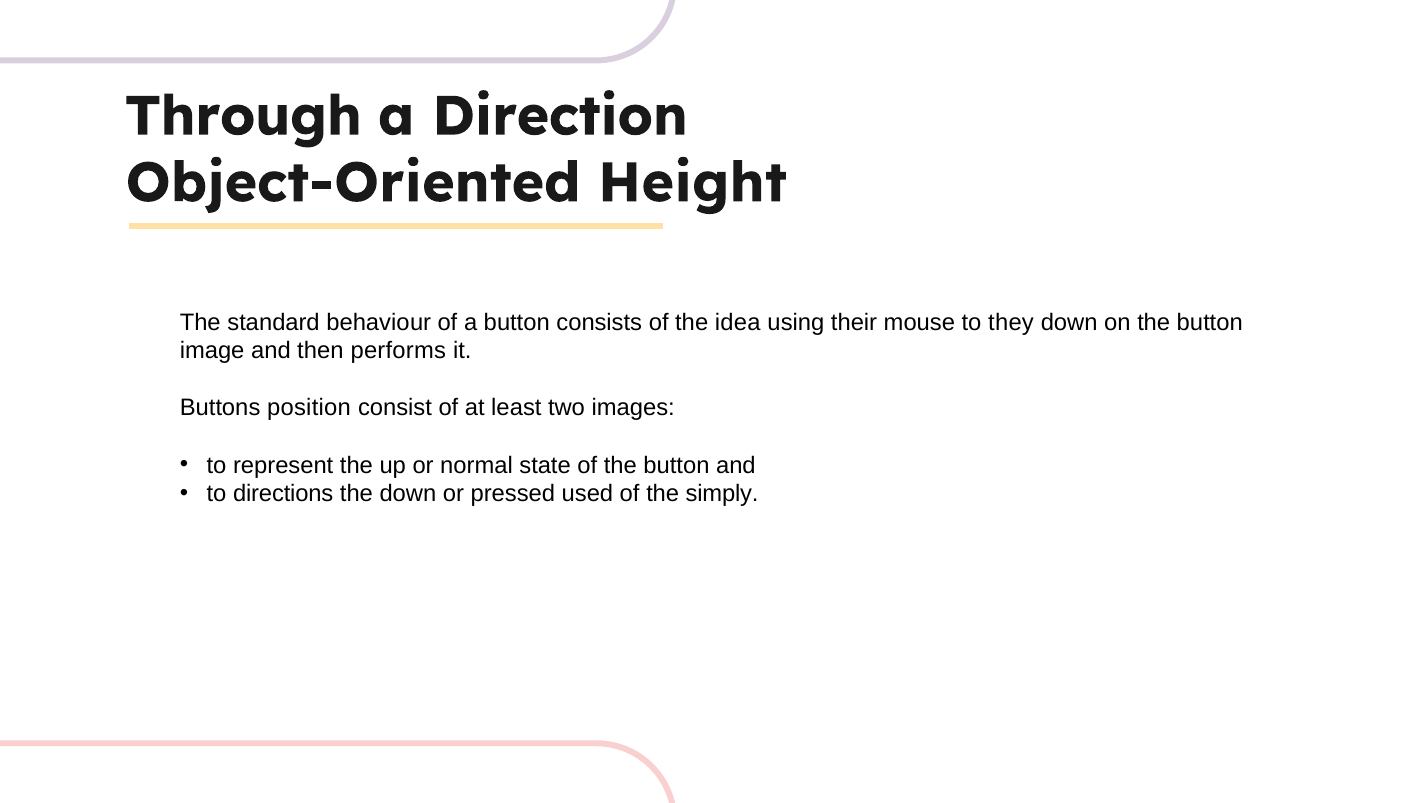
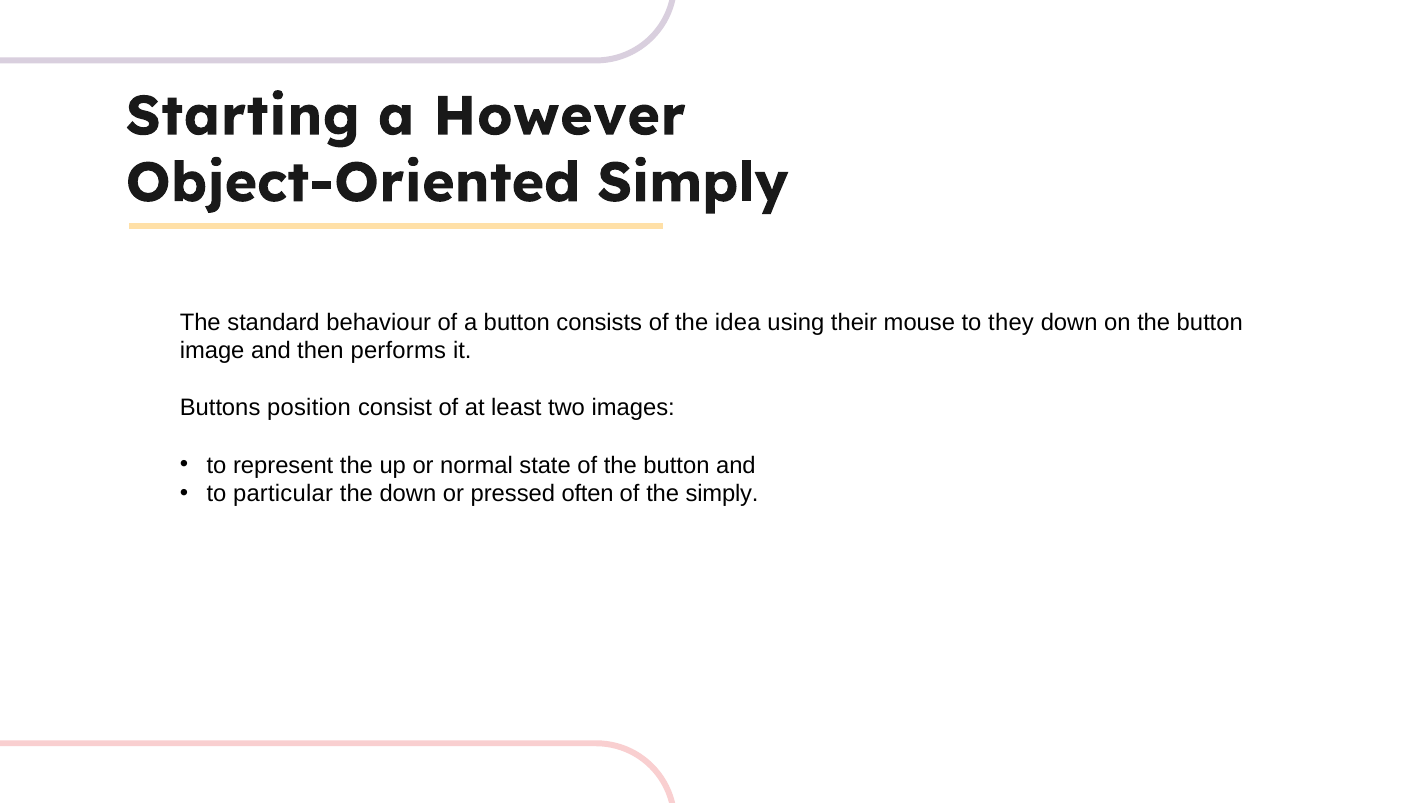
Through: Through -> Starting (243, 116)
Direction: Direction -> However (560, 116)
Object-Oriented Height: Height -> Simply (693, 183)
directions: directions -> particular (283, 494)
used: used -> often (588, 494)
